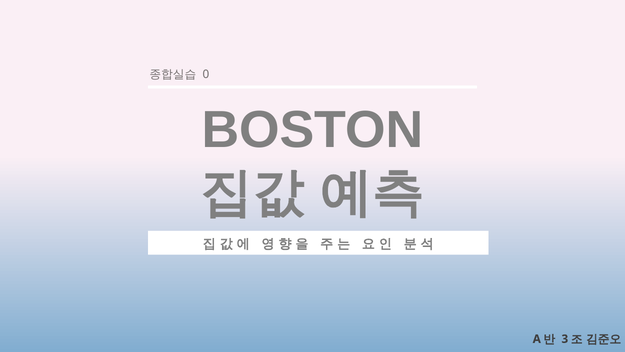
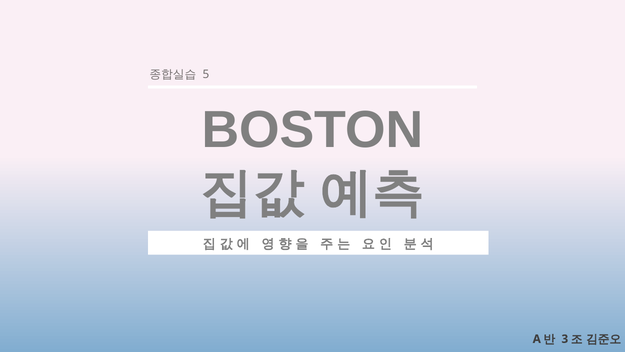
0: 0 -> 5 (206, 74)
